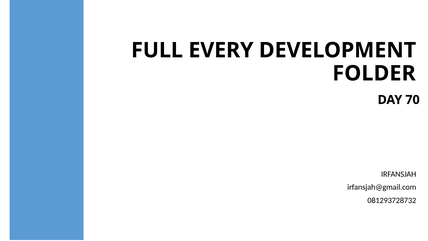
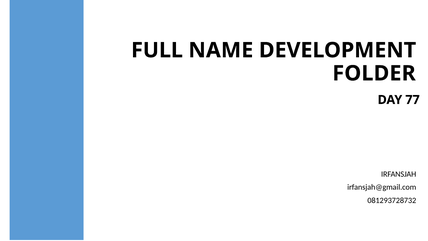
EVERY: EVERY -> NAME (221, 50)
70: 70 -> 77 (413, 100)
